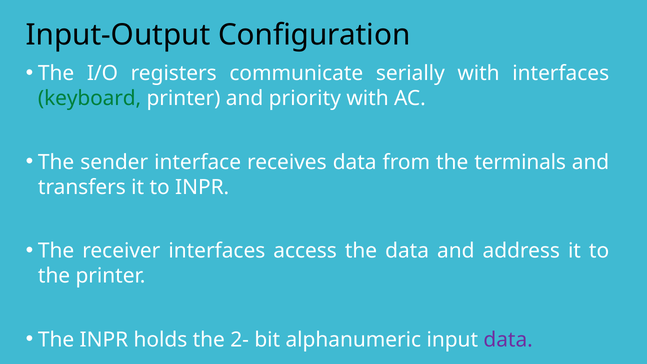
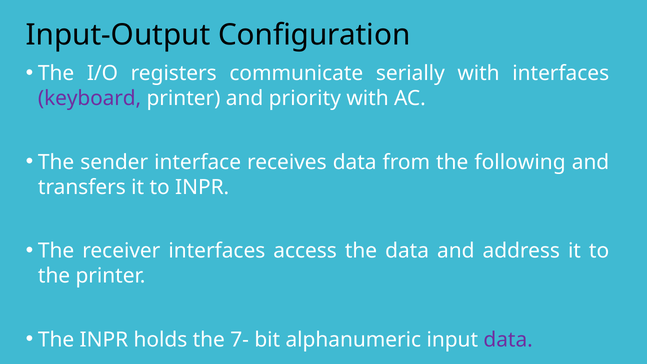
keyboard colour: green -> purple (90, 98)
terminals: terminals -> following (520, 162)
2-: 2- -> 7- (240, 340)
